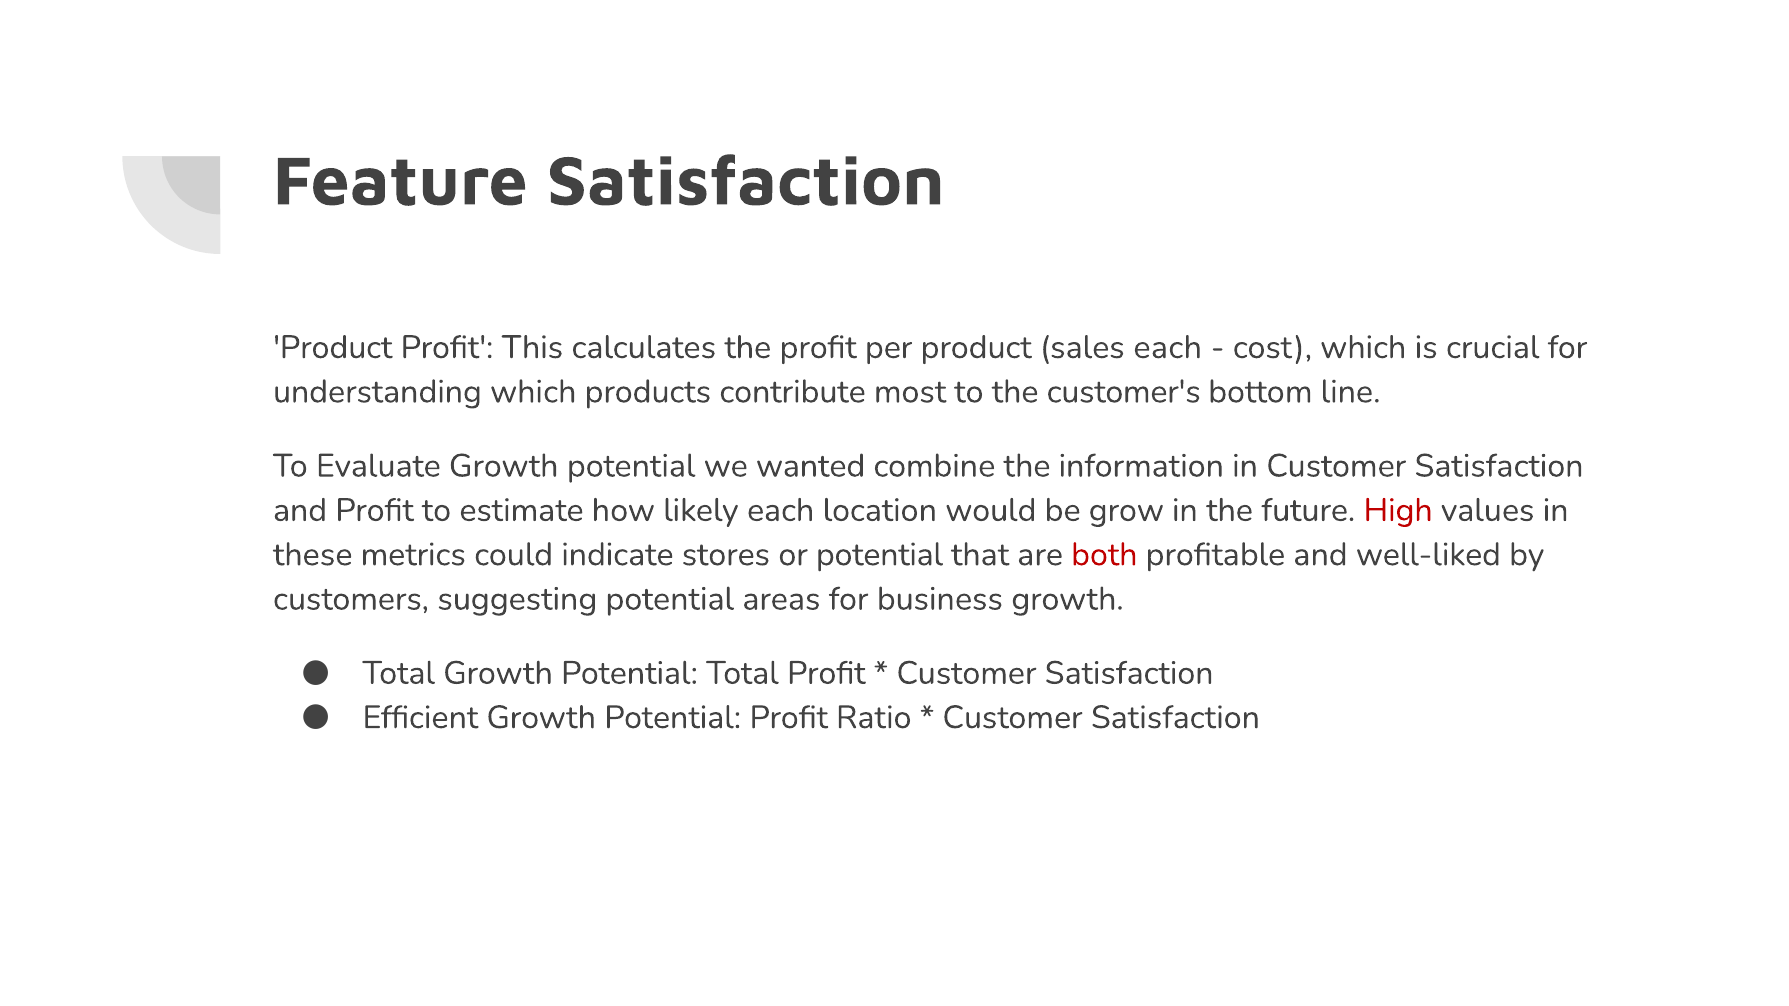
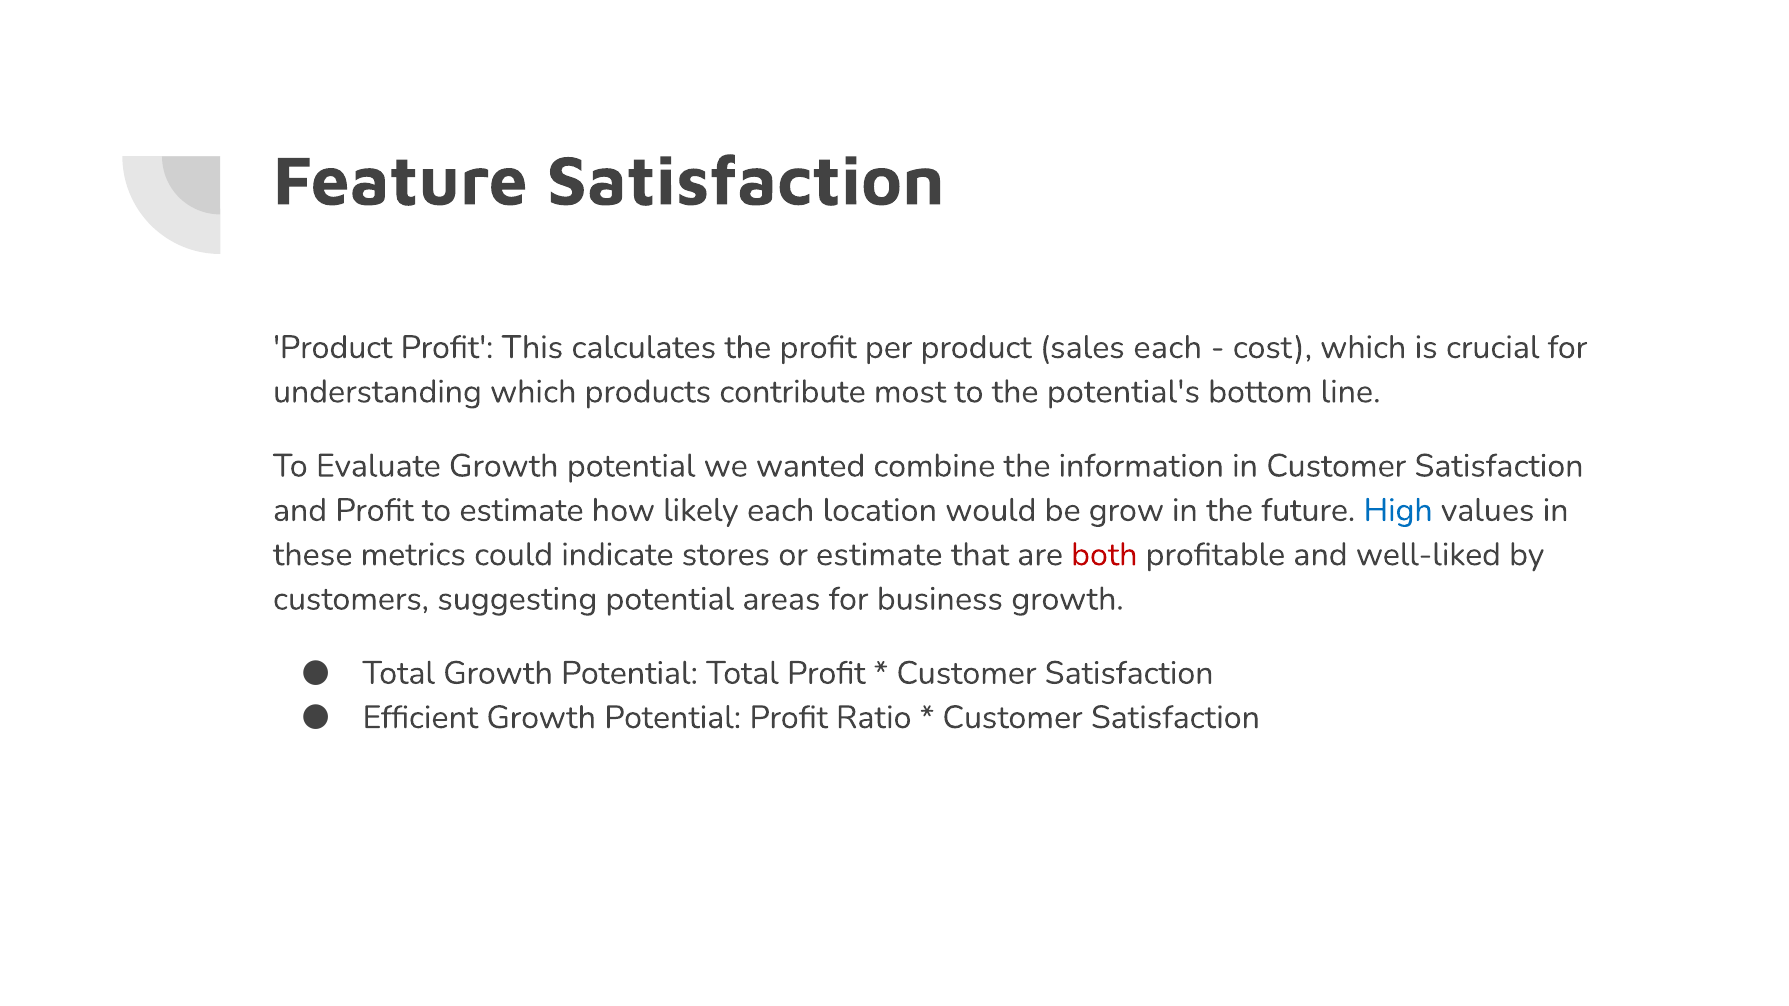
customer's: customer's -> potential's (1124, 392)
High colour: red -> blue (1398, 510)
or potential: potential -> estimate (879, 555)
